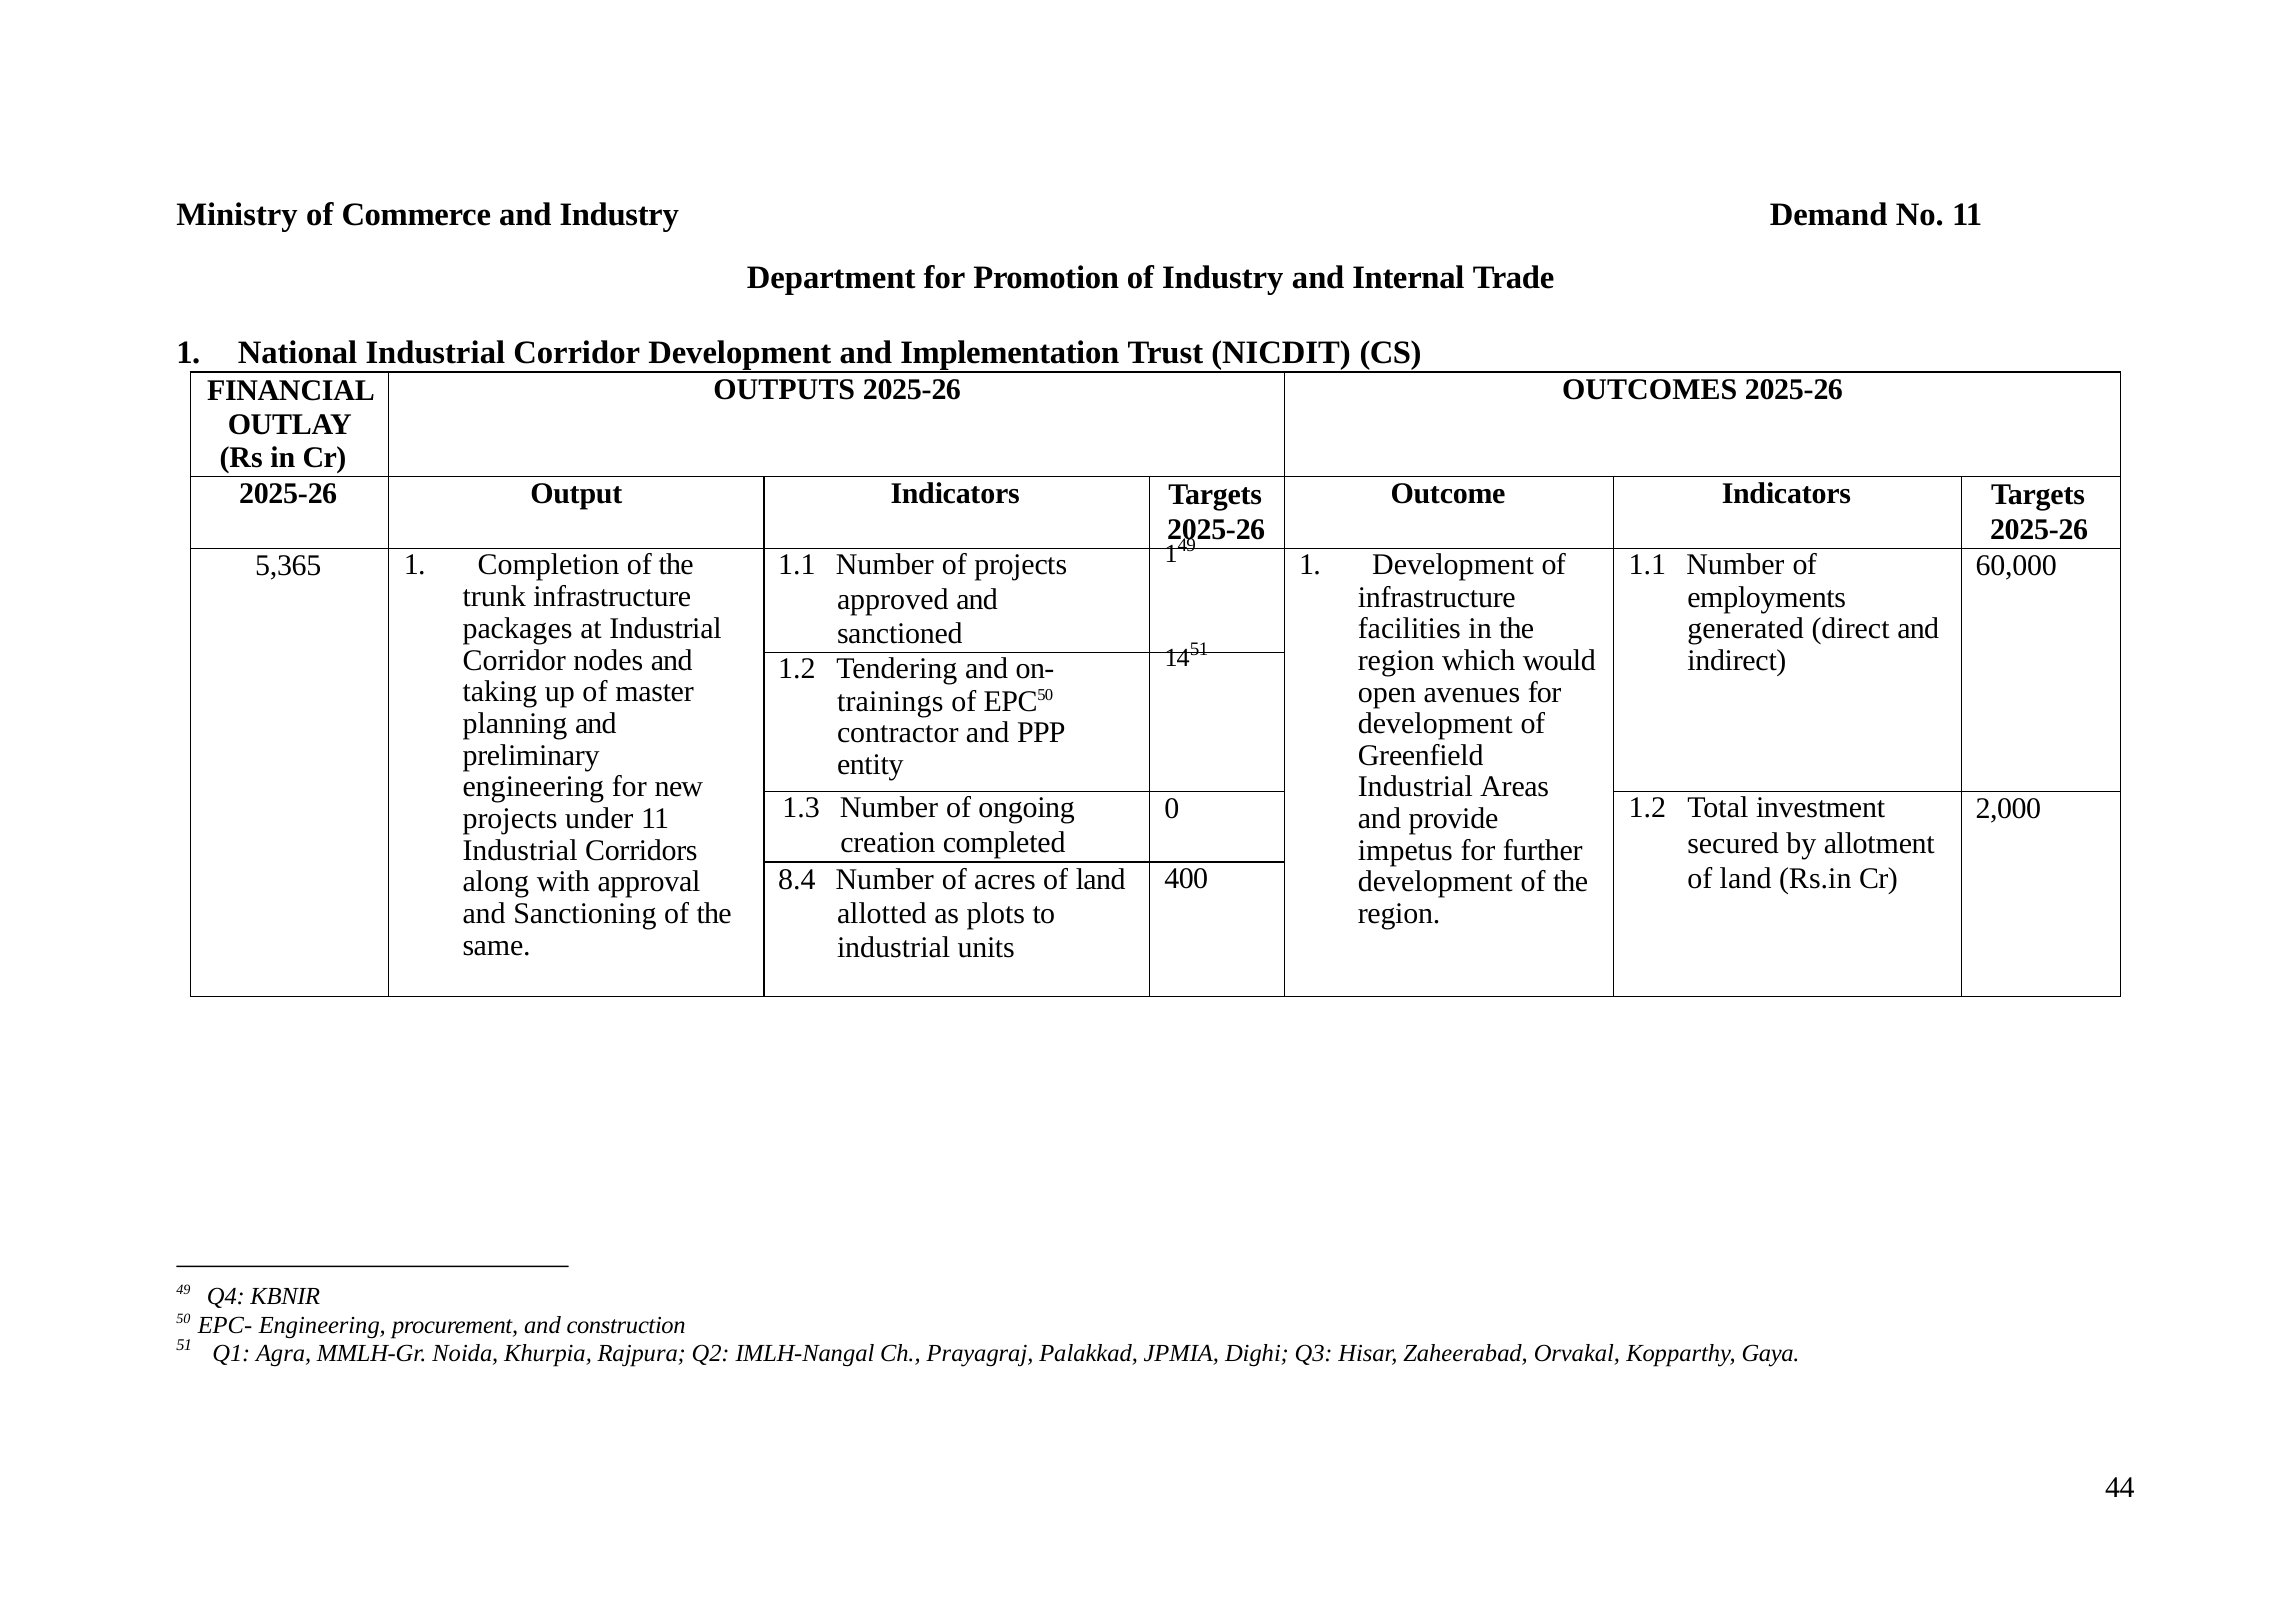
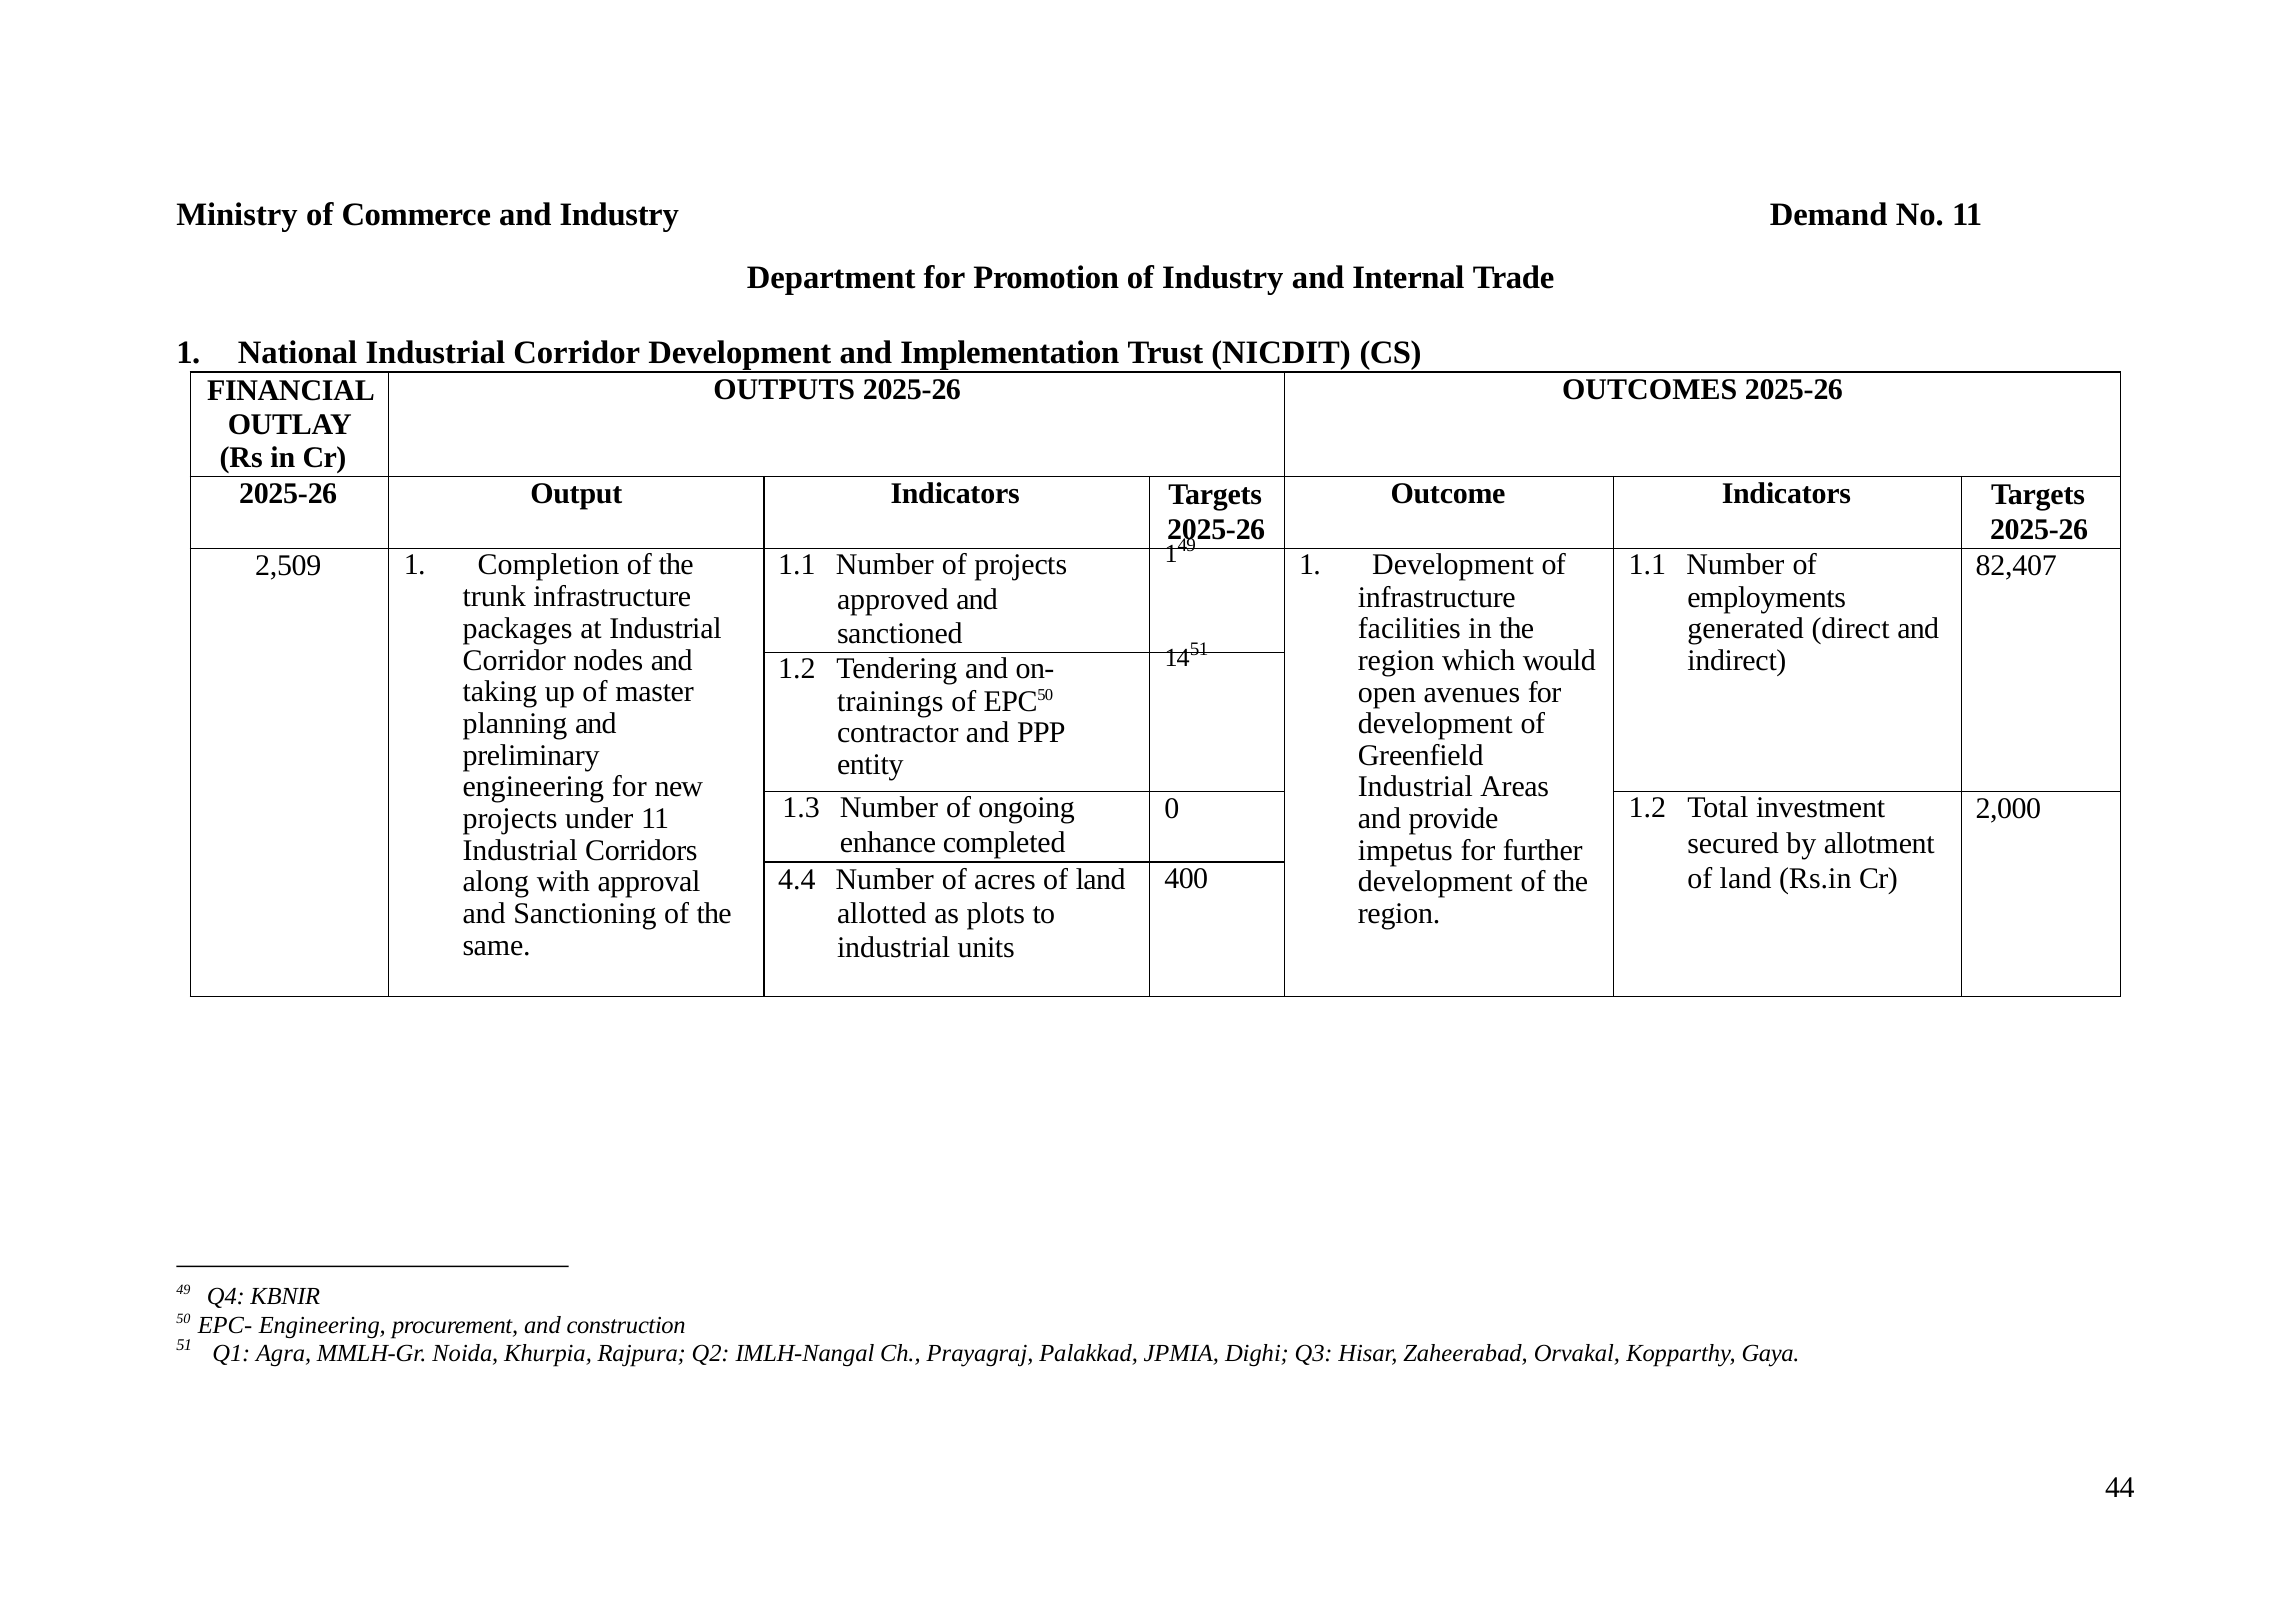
5,365: 5,365 -> 2,509 (288, 565)
60,000: 60,000 -> 82,407 (2016, 565)
creation: creation -> enhance (888, 843)
8.4: 8.4 -> 4.4 (797, 880)
